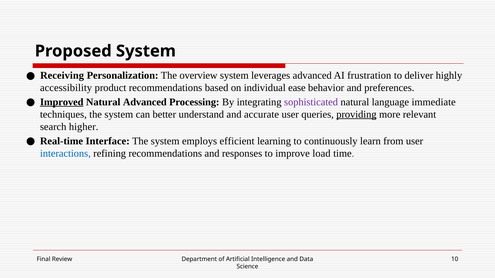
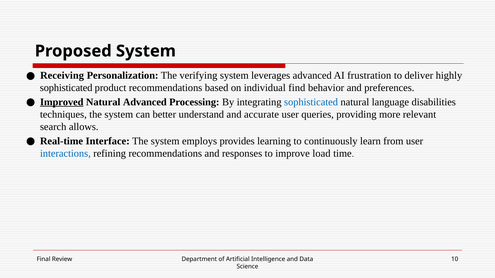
overview: overview -> verifying (198, 76)
accessibility: accessibility -> sophisticated (66, 88)
ease: ease -> find (297, 88)
sophisticated colour: purple -> blue (311, 102)
immediate: immediate -> disabilities (434, 102)
providing underline: present -> none (356, 115)
higher: higher -> allows (84, 127)
efficient: efficient -> provides (237, 141)
